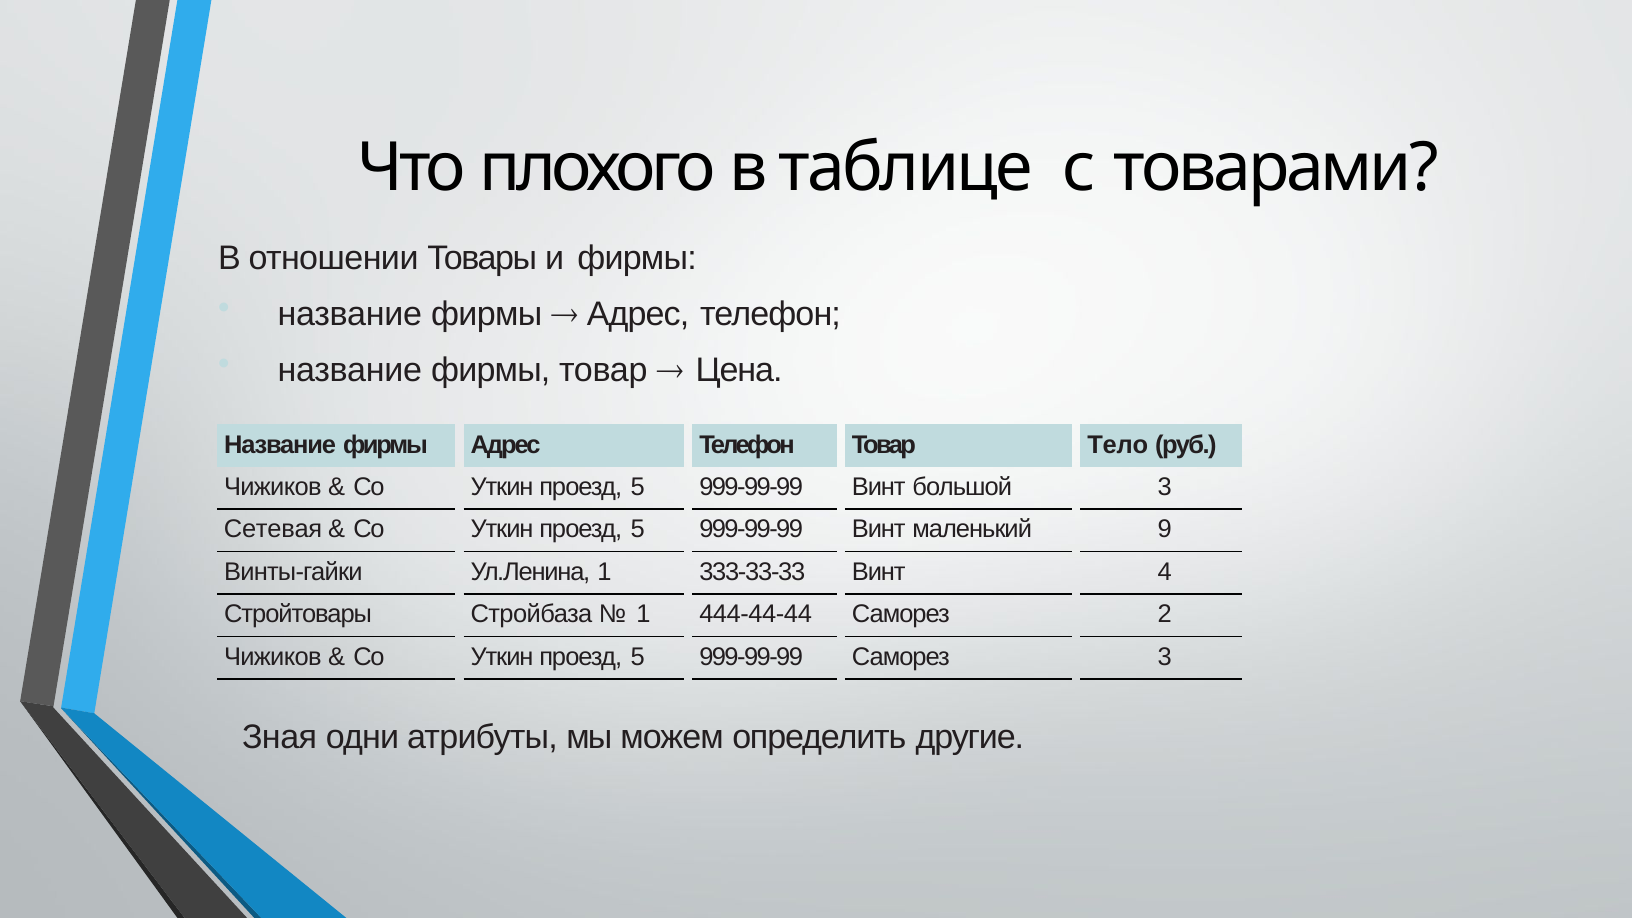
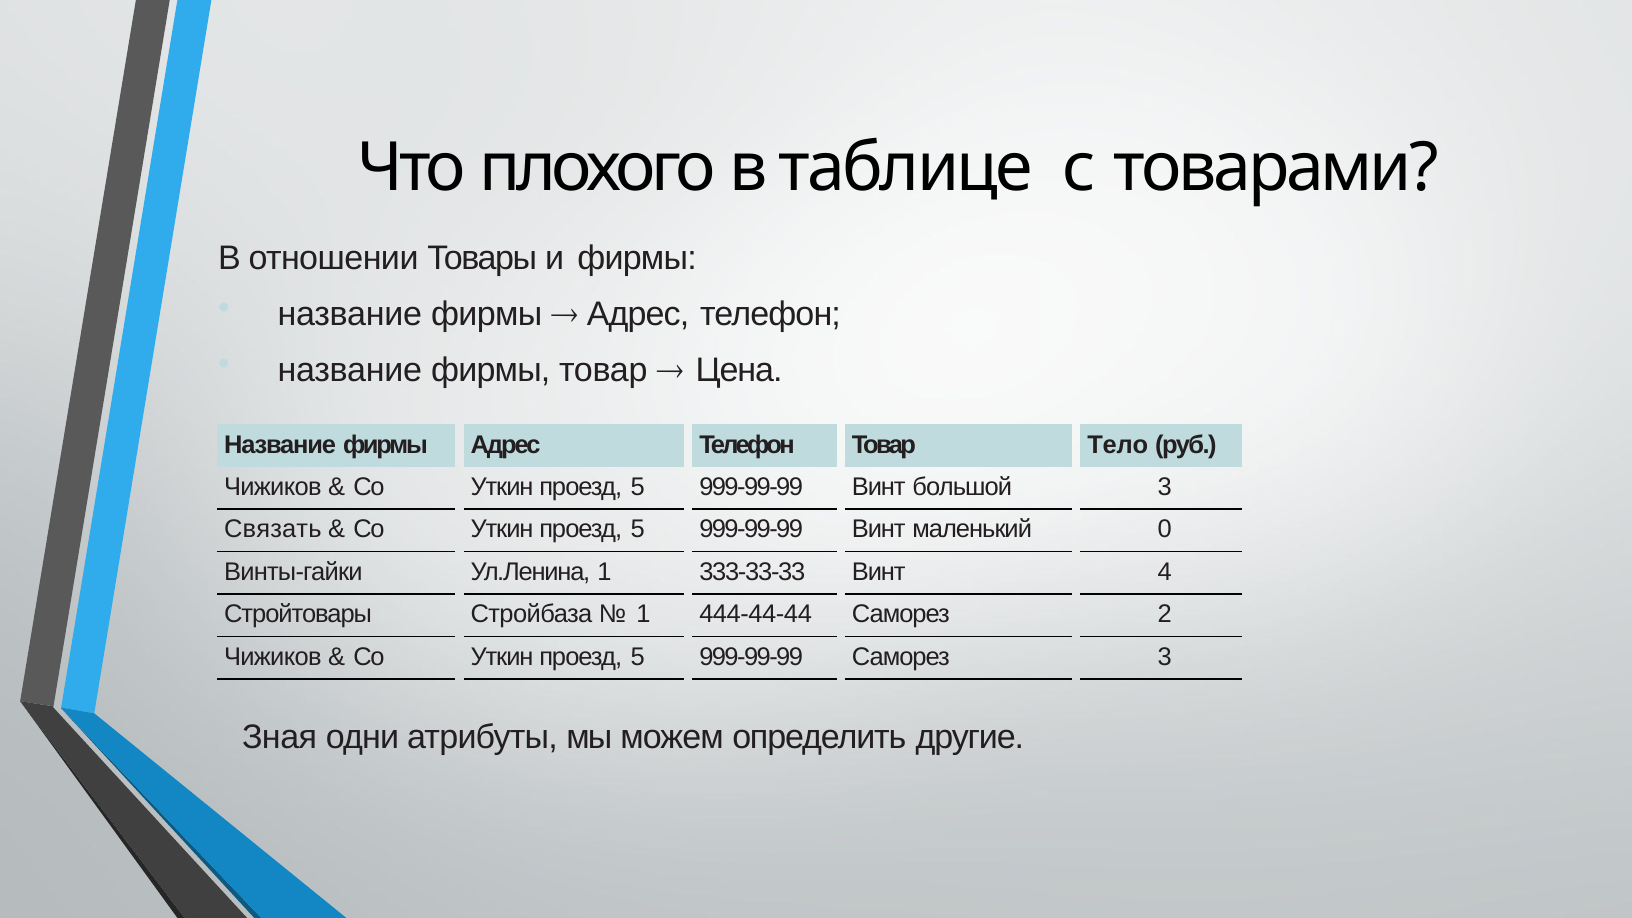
Сетевая: Сетевая -> Связать (273, 530)
9: 9 -> 0 (1165, 530)
